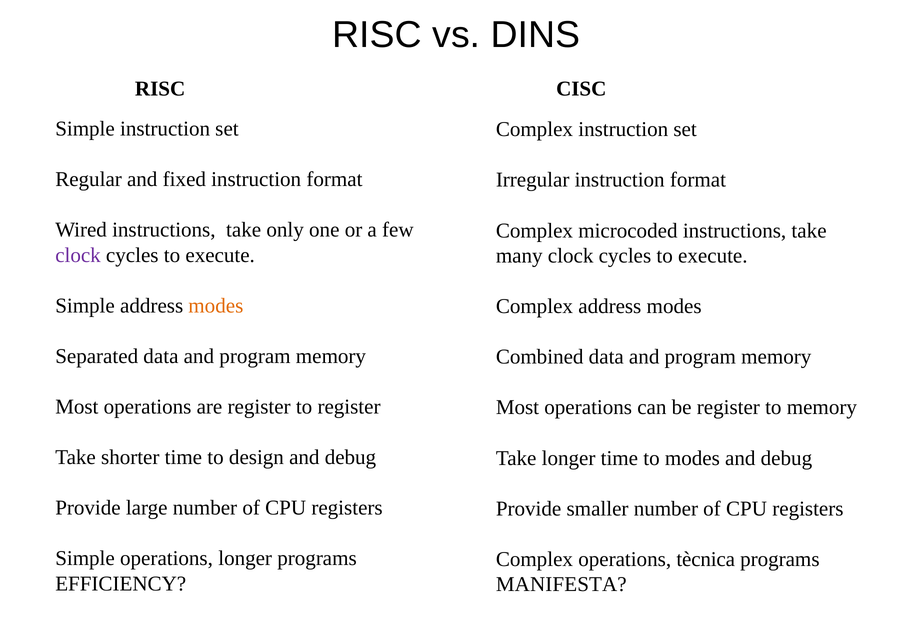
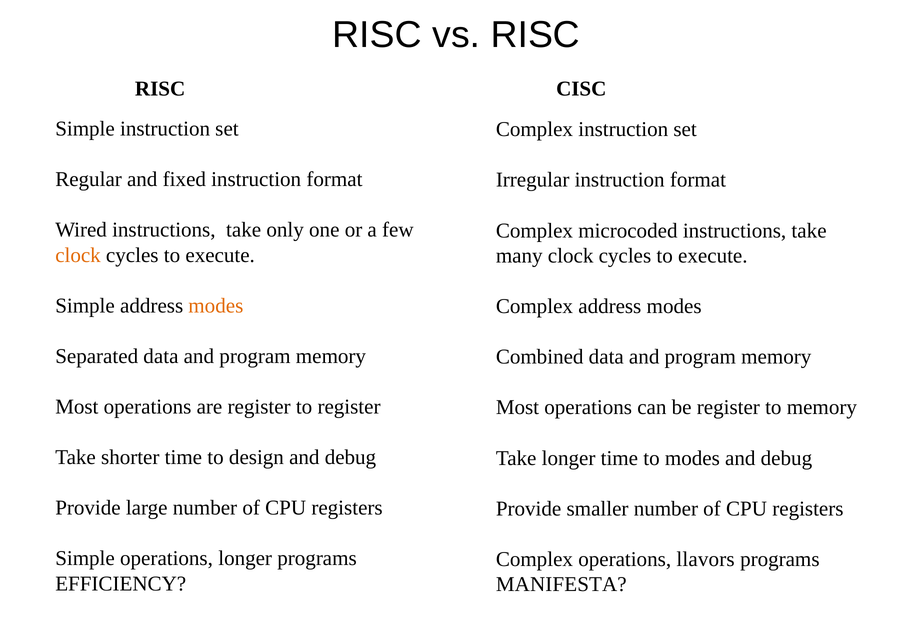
vs DINS: DINS -> RISC (535, 35)
clock colour: purple -> orange (78, 255)
tècnica: tècnica -> llavors (706, 559)
